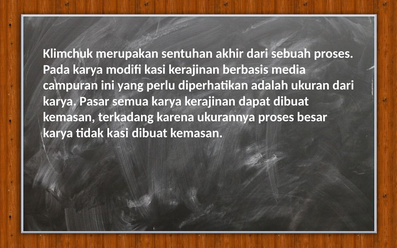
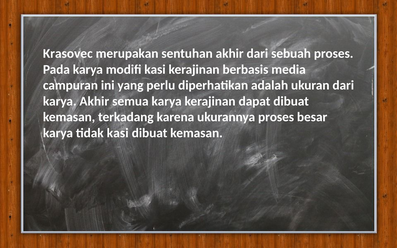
Klimchuk: Klimchuk -> Krasovec (68, 54)
karya Pasar: Pasar -> Akhir (94, 101)
